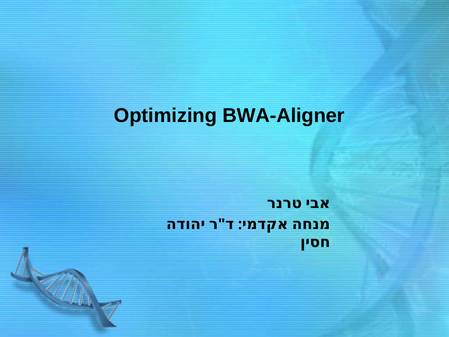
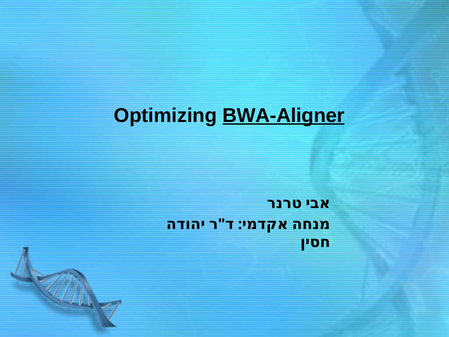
BWA-Aligner underline: none -> present (284, 115)
